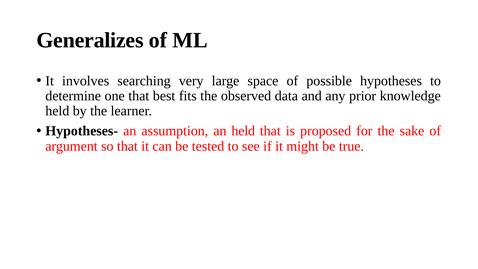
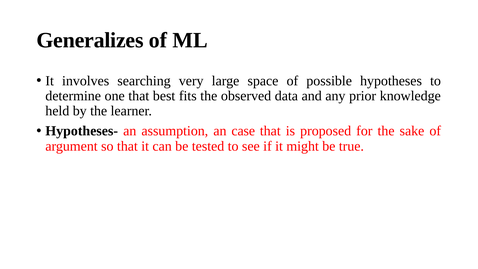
an held: held -> case (243, 131)
